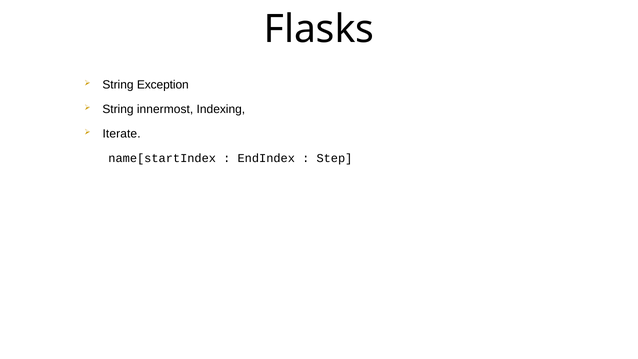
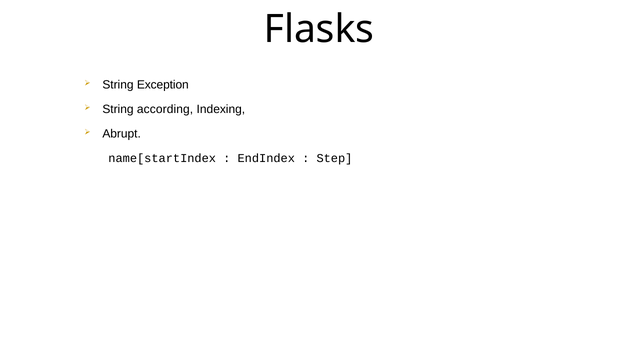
innermost: innermost -> according (165, 109)
Iterate: Iterate -> Abrupt (122, 134)
